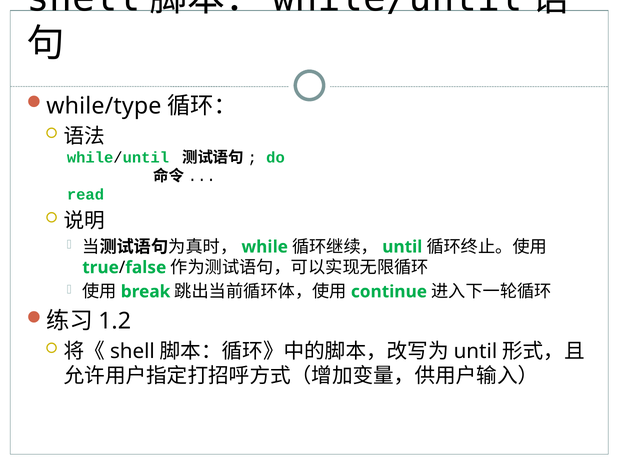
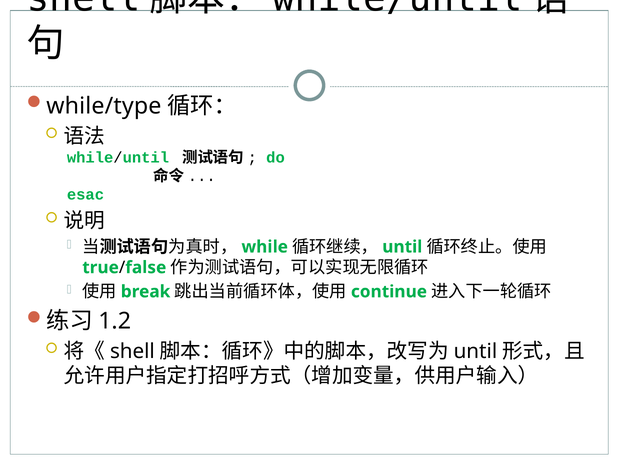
read: read -> esac (85, 194)
